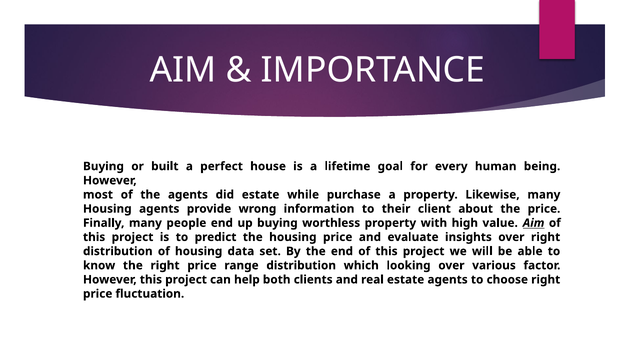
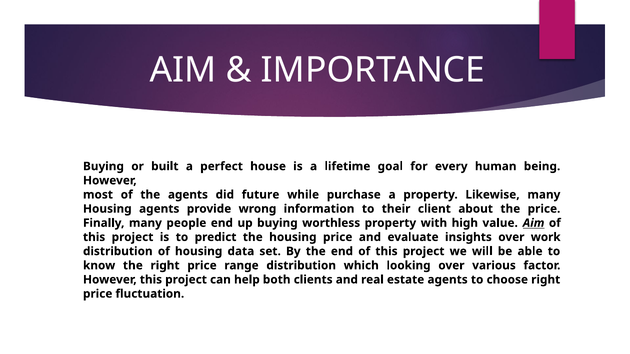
did estate: estate -> future (261, 195)
over right: right -> work (546, 237)
